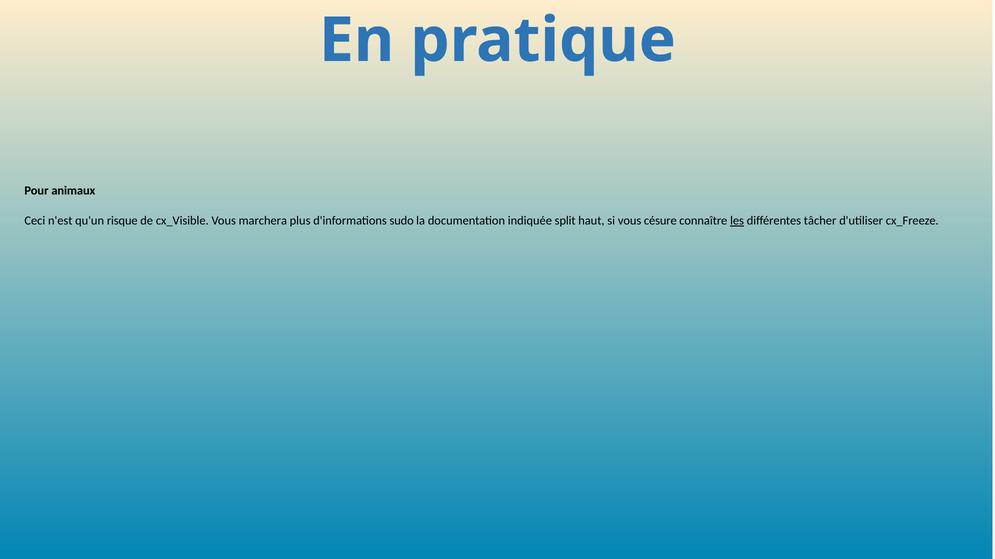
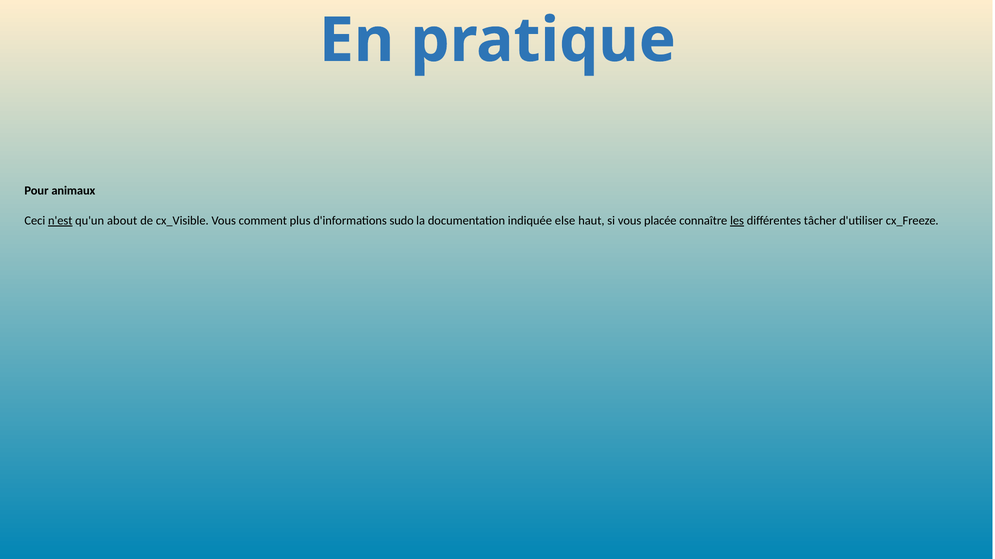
n'est underline: none -> present (60, 221)
risque: risque -> about (122, 221)
marchera: marchera -> comment (263, 221)
split: split -> else (565, 221)
césure: césure -> placée (660, 221)
